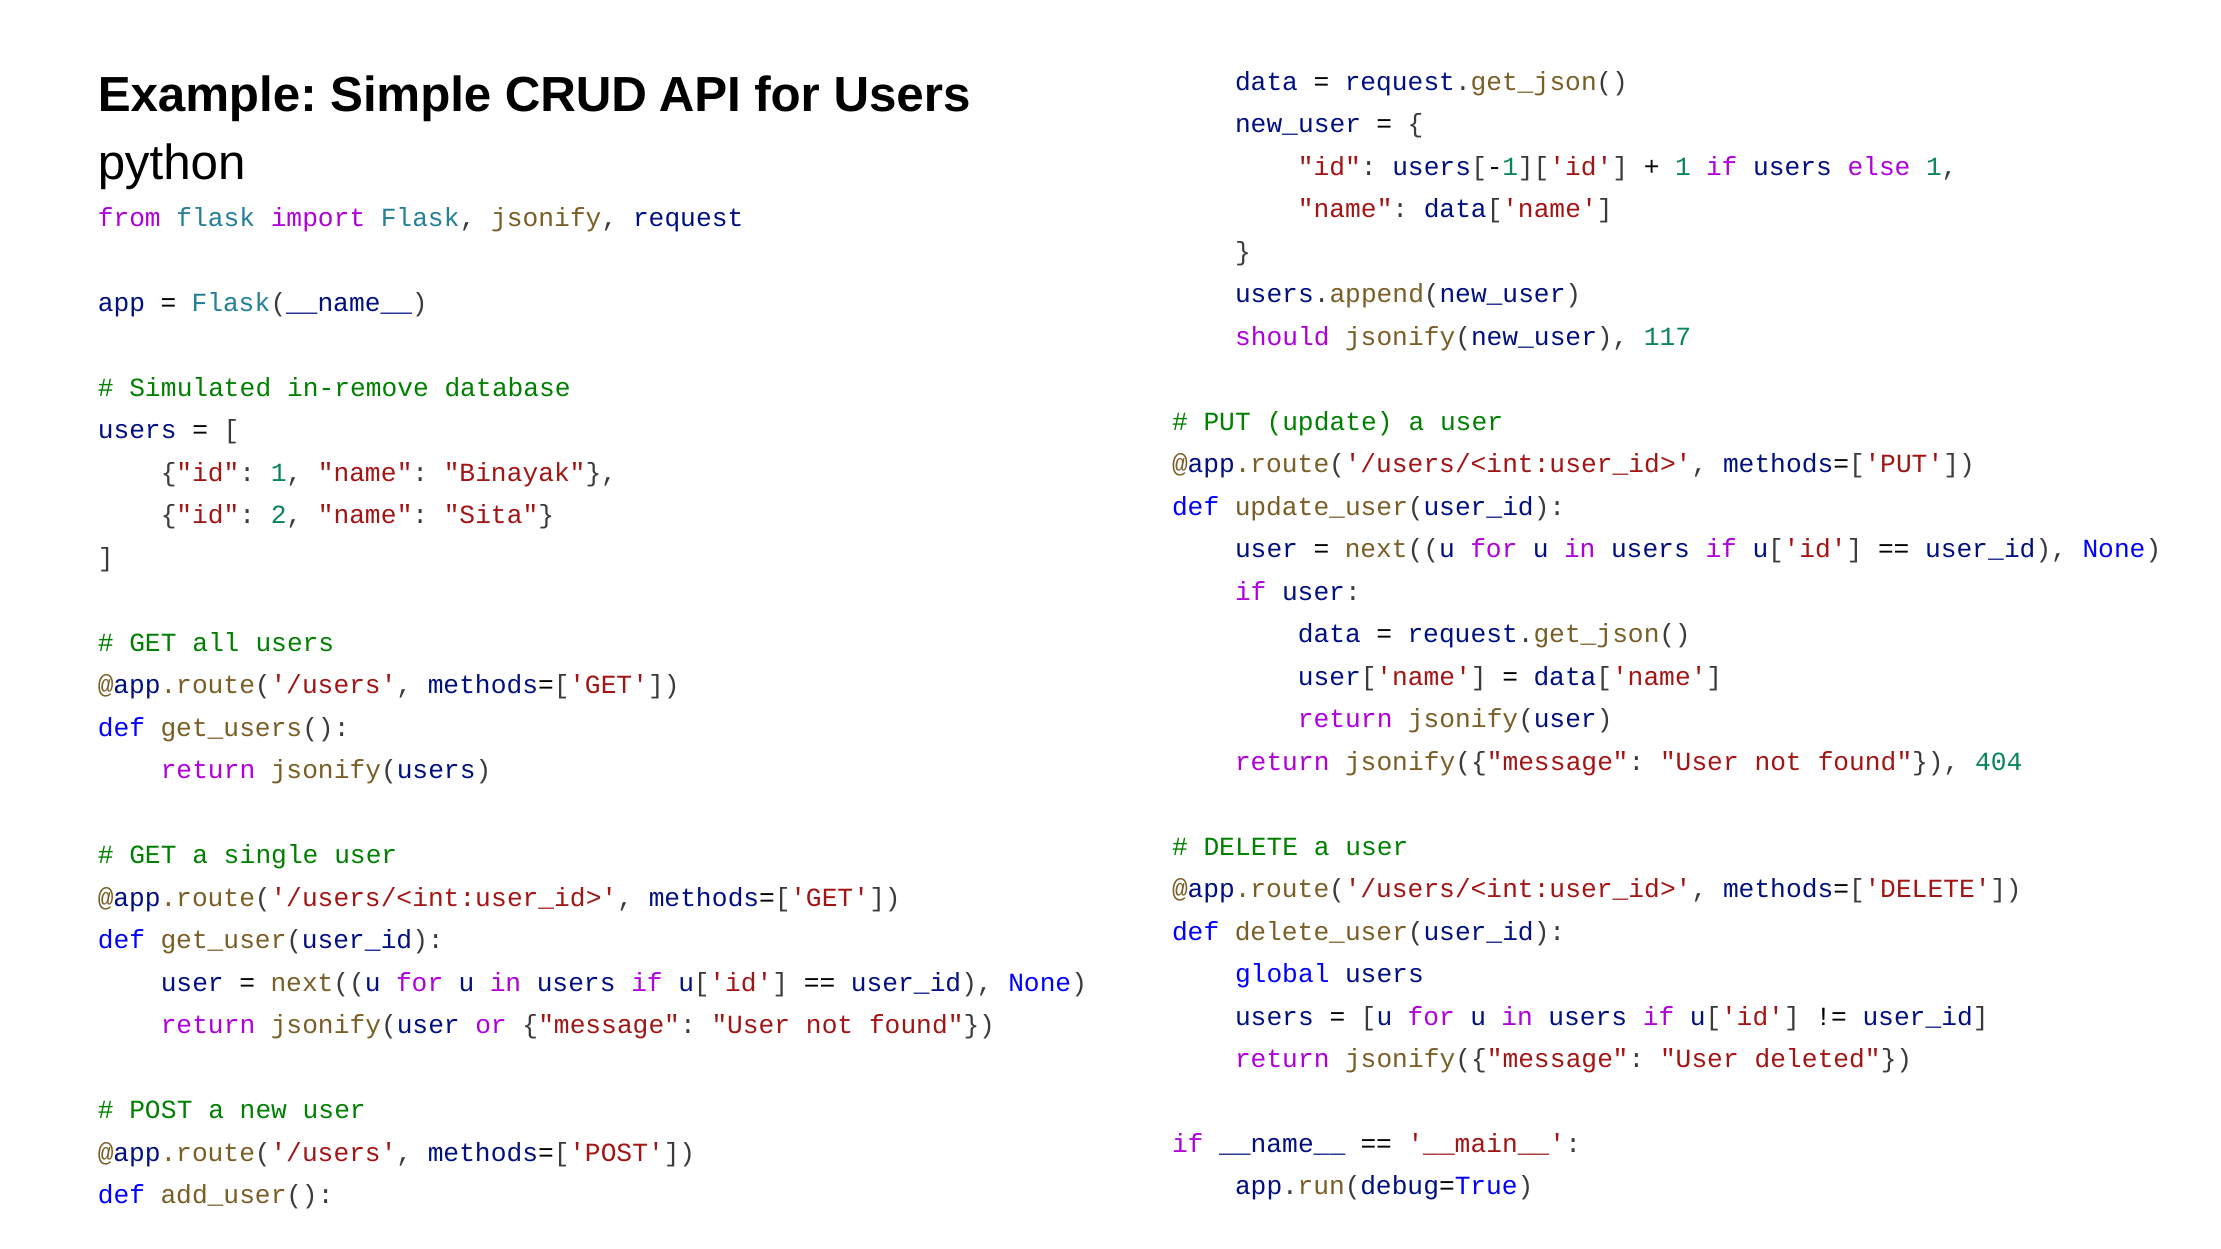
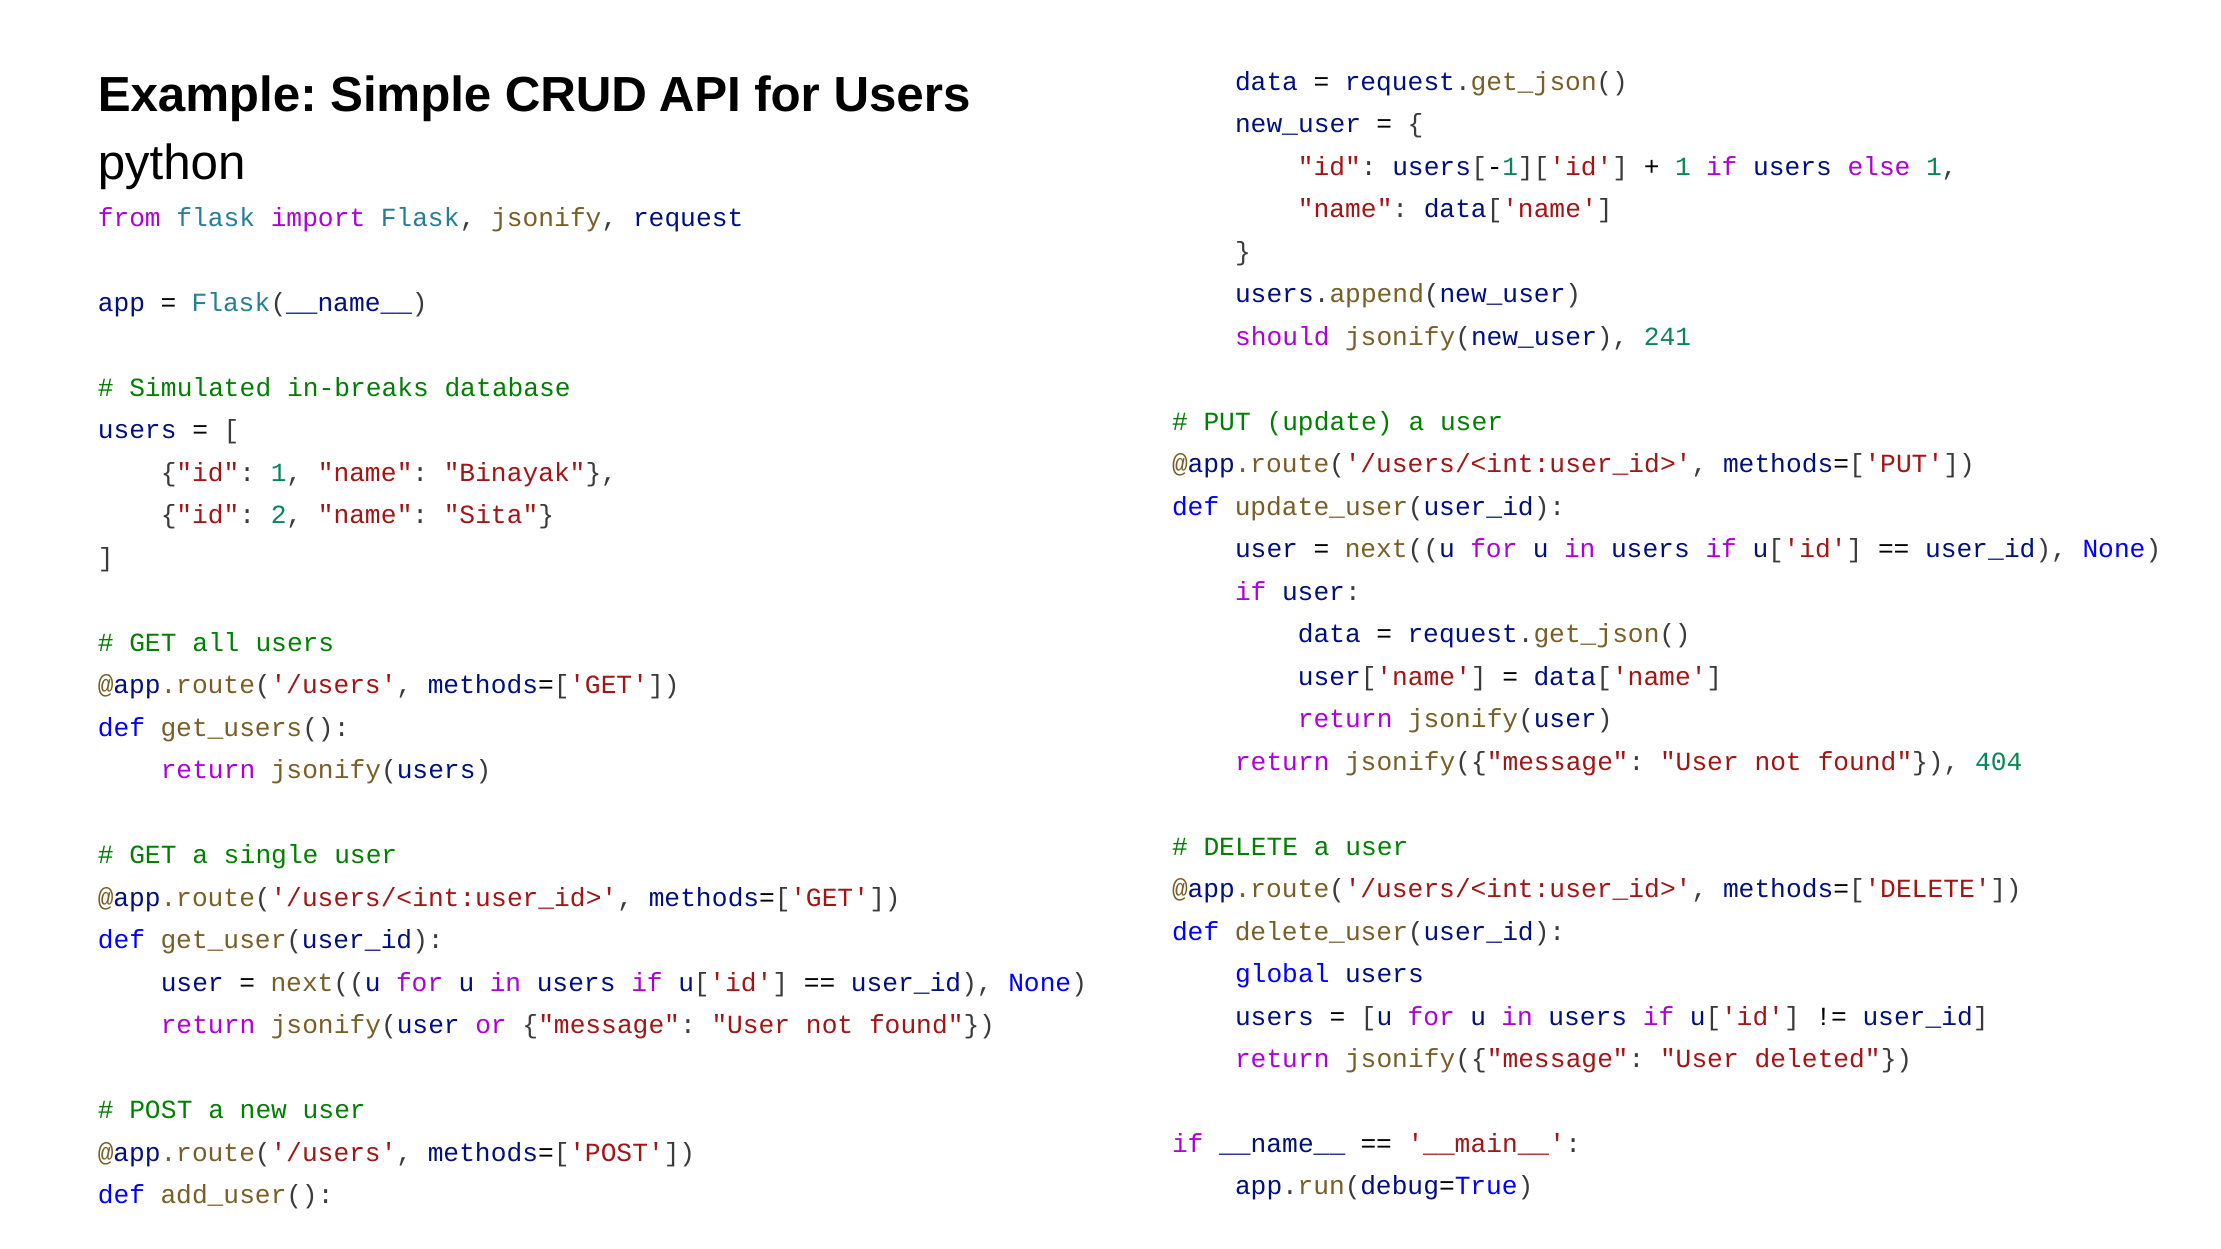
117: 117 -> 241 (1667, 337)
in-remove: in-remove -> in-breaks (358, 388)
